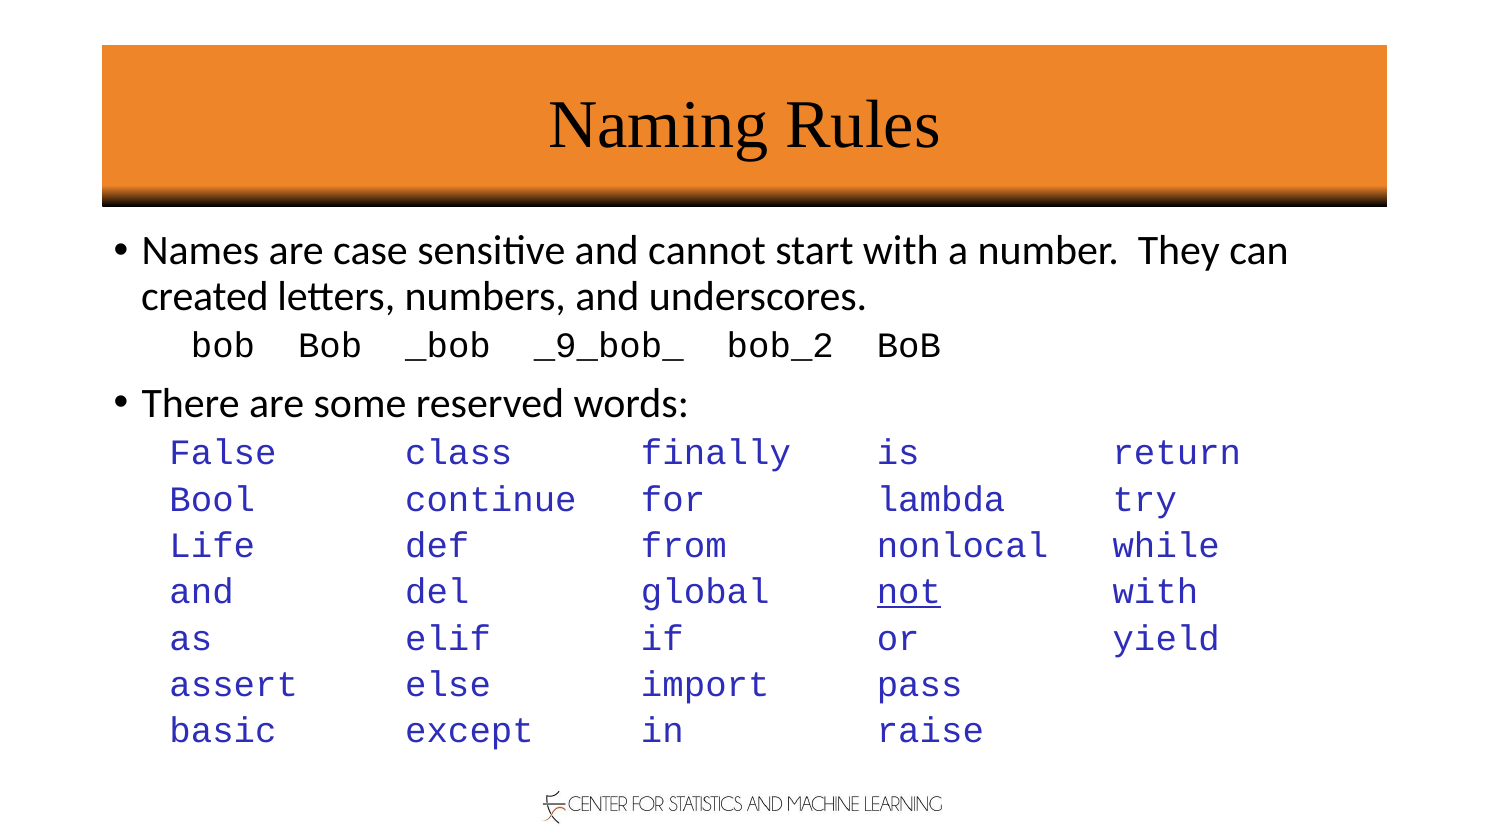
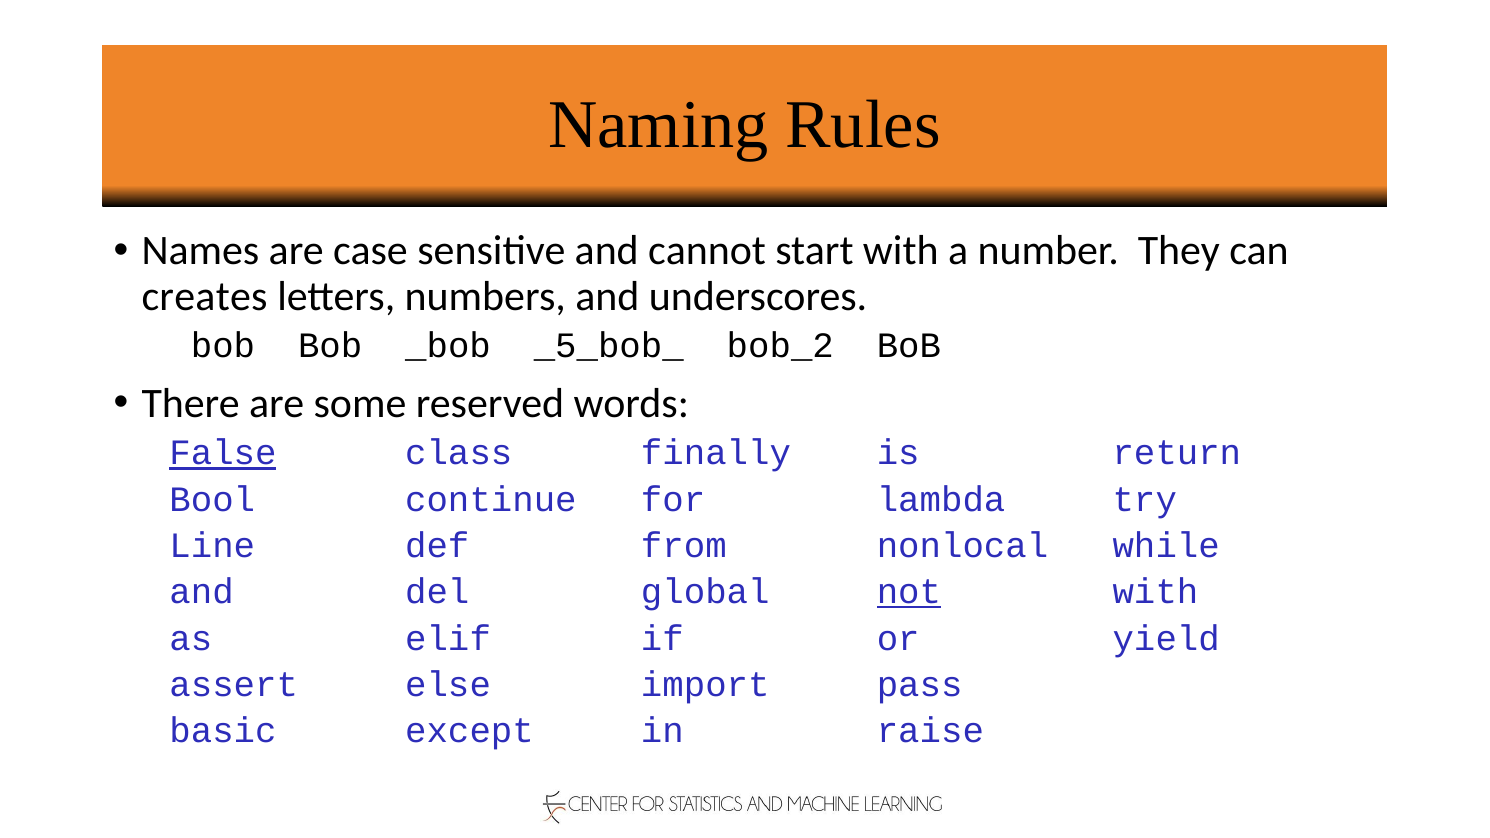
created: created -> creates (205, 296)
_9_bob_: _9_bob_ -> _5_bob_ (609, 346)
False underline: none -> present (223, 453)
Life: Life -> Line (212, 546)
